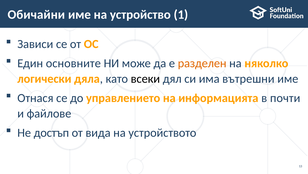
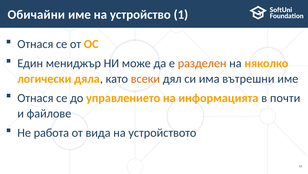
Зависи: Зависи -> Отнася (35, 44)
основните: основните -> мениджър (73, 63)
всеки colour: black -> orange (145, 79)
достъп: достъп -> работа (51, 132)
